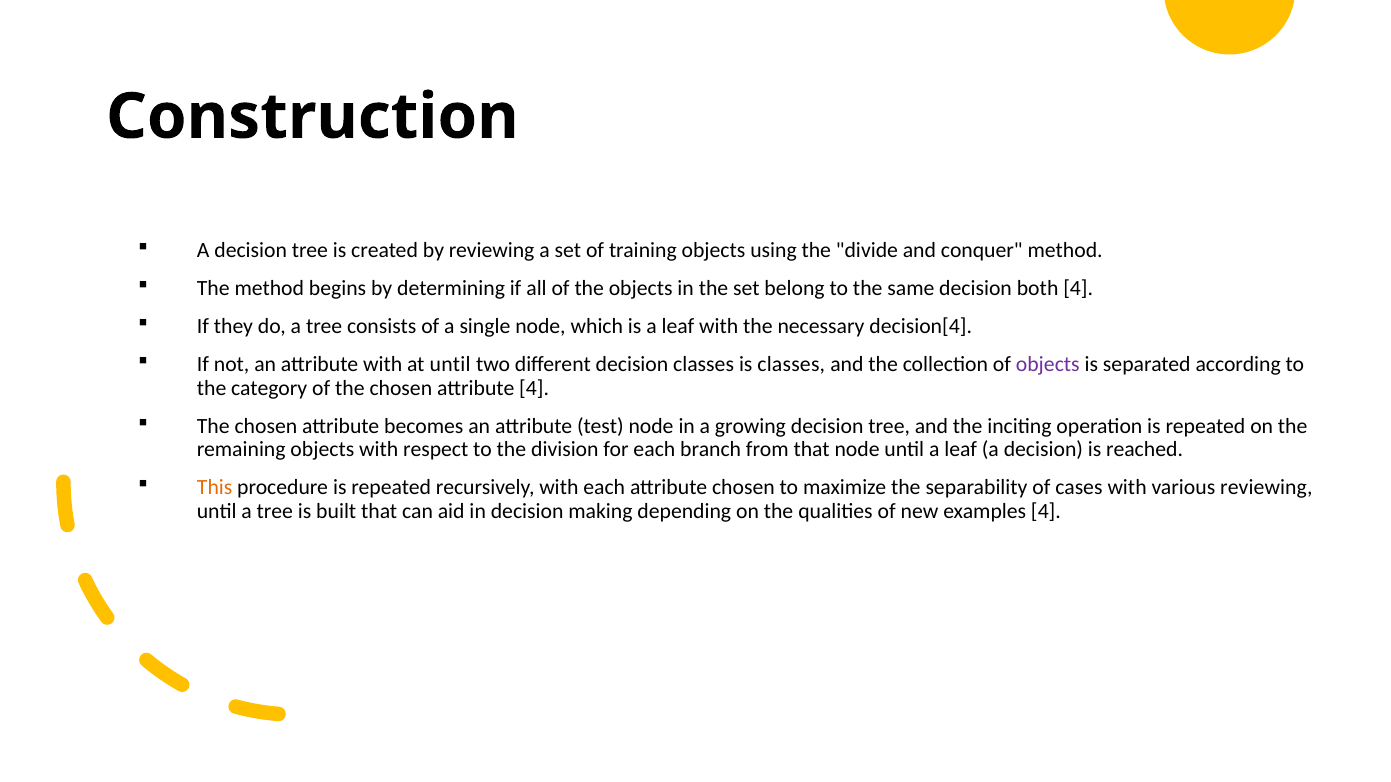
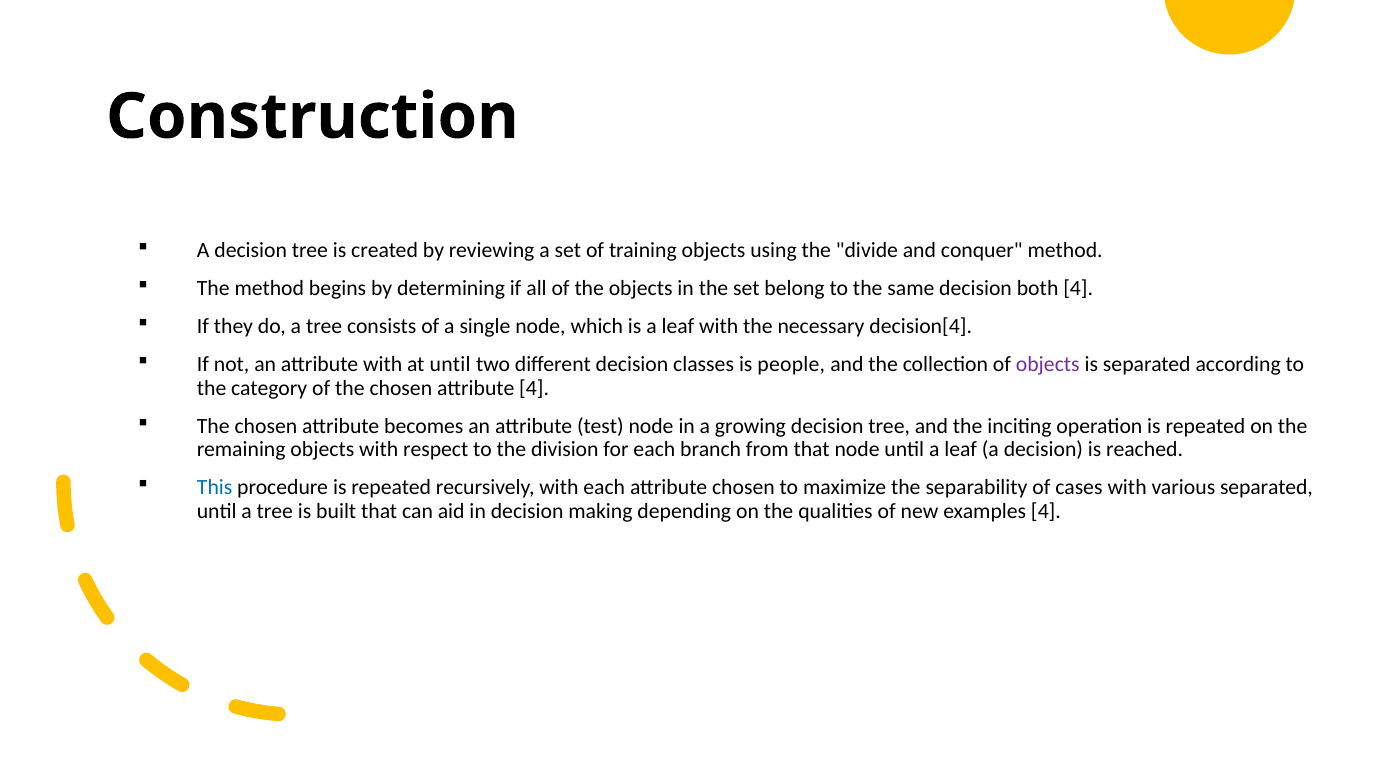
is classes: classes -> people (791, 365)
This colour: orange -> blue (215, 488)
various reviewing: reviewing -> separated (1266, 488)
